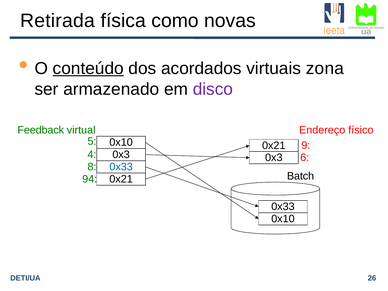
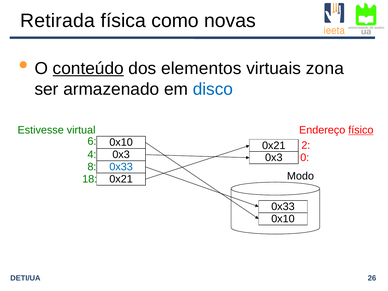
acordados: acordados -> elementos (201, 68)
disco colour: purple -> blue (213, 89)
Feedback: Feedback -> Estivesse (41, 130)
físico underline: none -> present (361, 130)
5: 5 -> 6 (92, 141)
9: 9 -> 2 (306, 145)
6: 6 -> 0 (305, 158)
Batch: Batch -> Modo (300, 176)
94: 94 -> 18 (90, 179)
